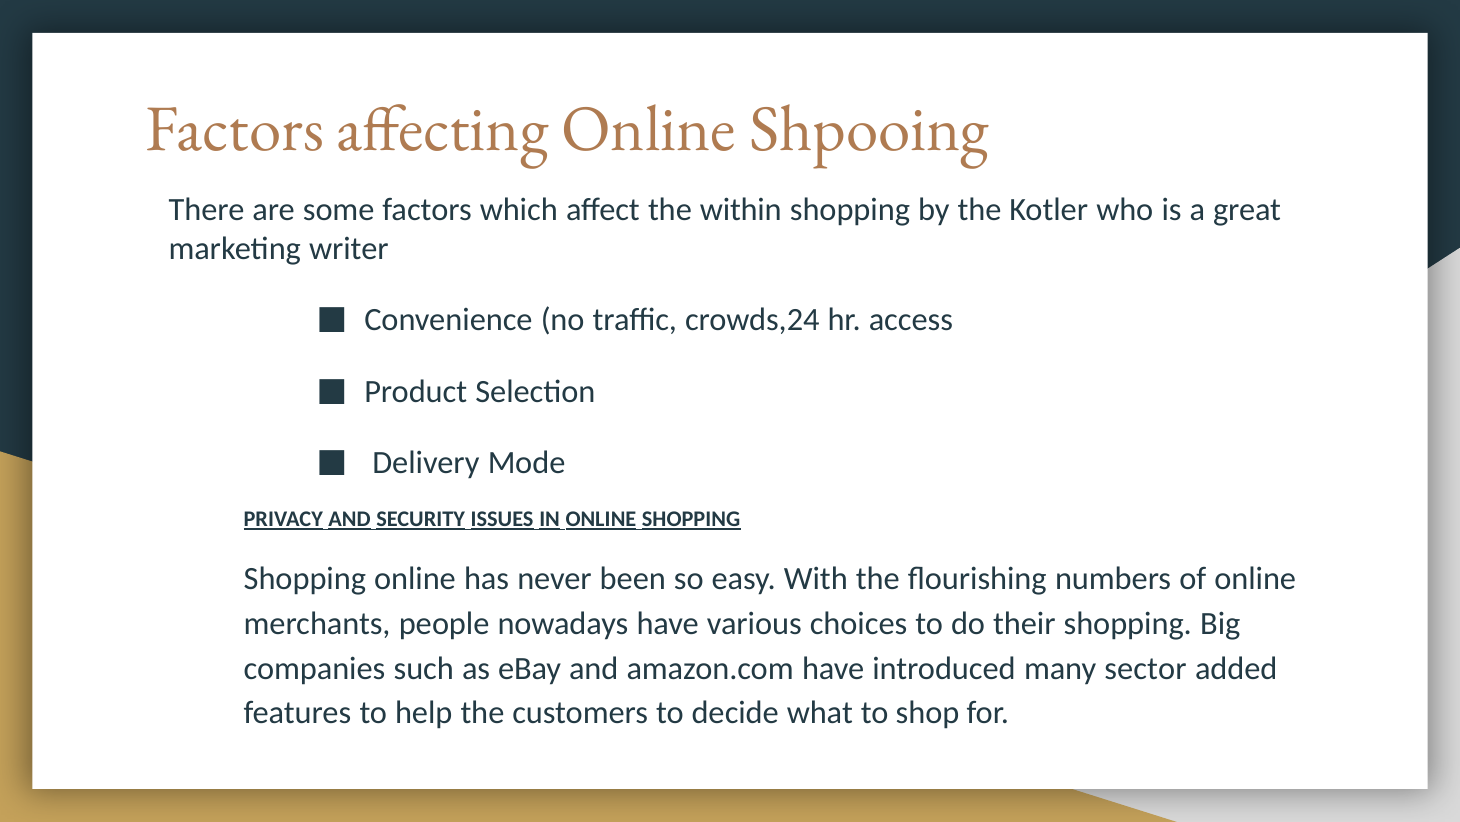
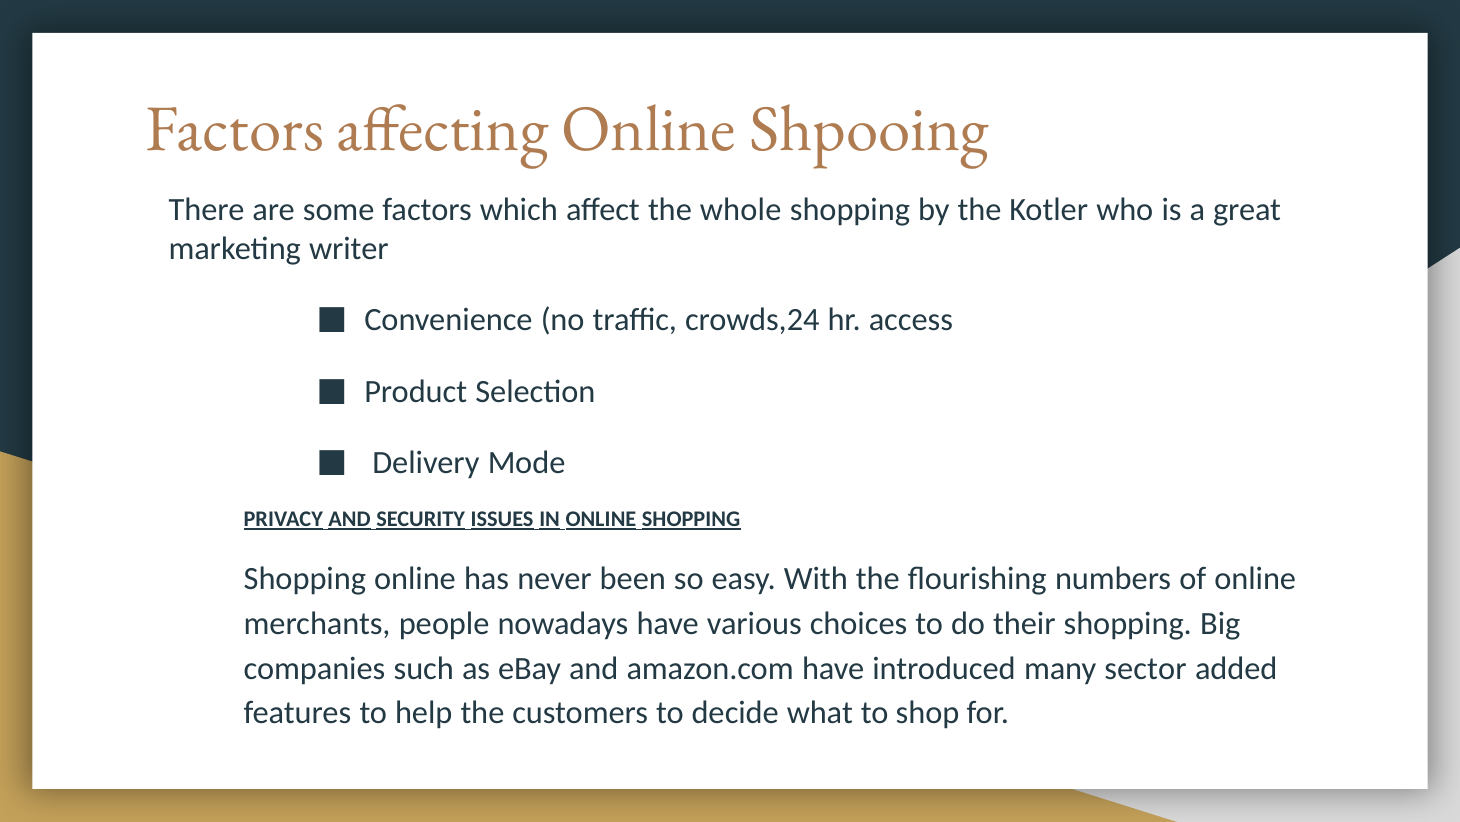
within: within -> whole (741, 210)
